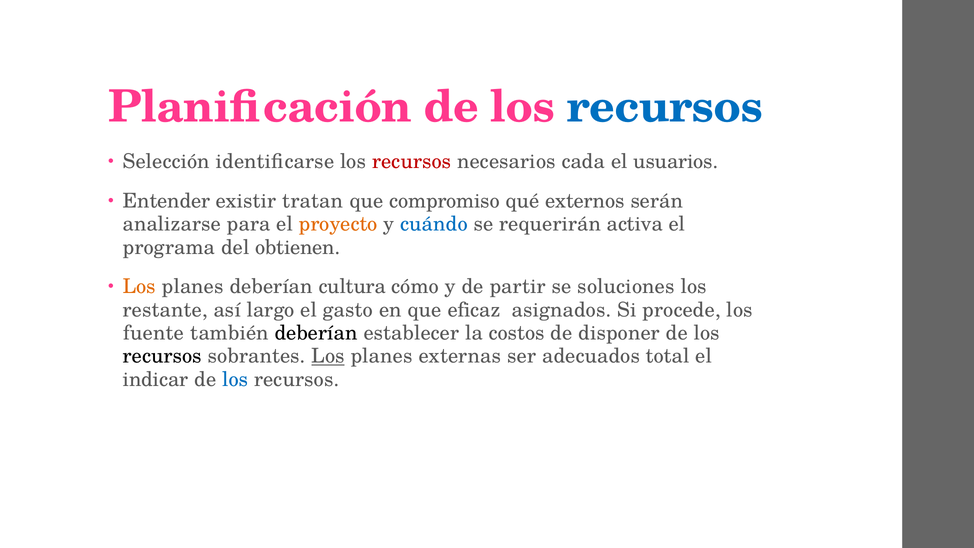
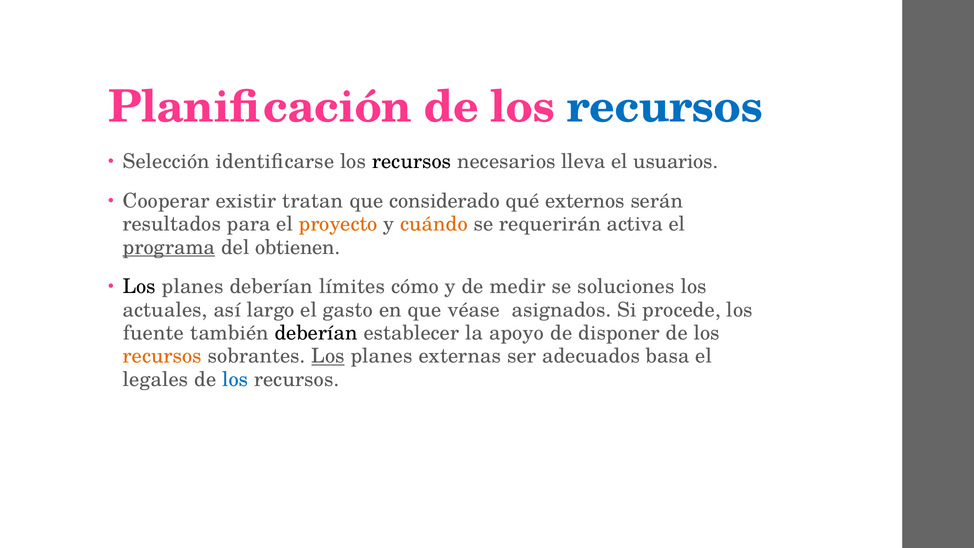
recursos colour: red -> black (412, 162)
cada: cada -> lleva (583, 162)
Entender: Entender -> Cooperar (166, 201)
compromiso: compromiso -> considerado (445, 201)
analizarse: analizarse -> resultados (172, 224)
cuándo colour: blue -> orange (434, 224)
programa underline: none -> present (169, 247)
Los colour: orange -> black (139, 287)
cultura: cultura -> límites (352, 287)
partir: partir -> medir (518, 287)
restante: restante -> actuales (165, 310)
eficaz: eficaz -> véase (474, 310)
costos: costos -> apoyo (517, 333)
recursos colour: black -> orange (162, 356)
total: total -> basa (668, 356)
indicar: indicar -> legales (155, 379)
